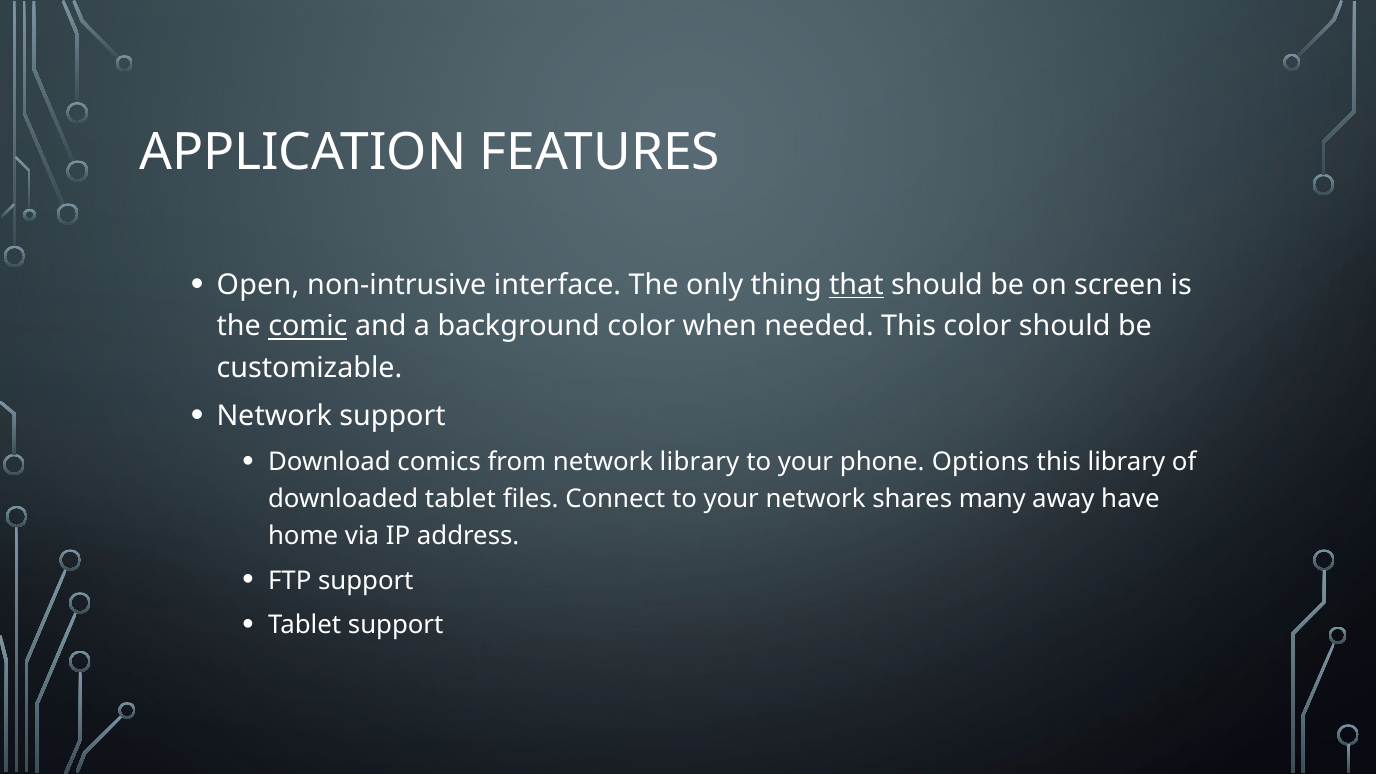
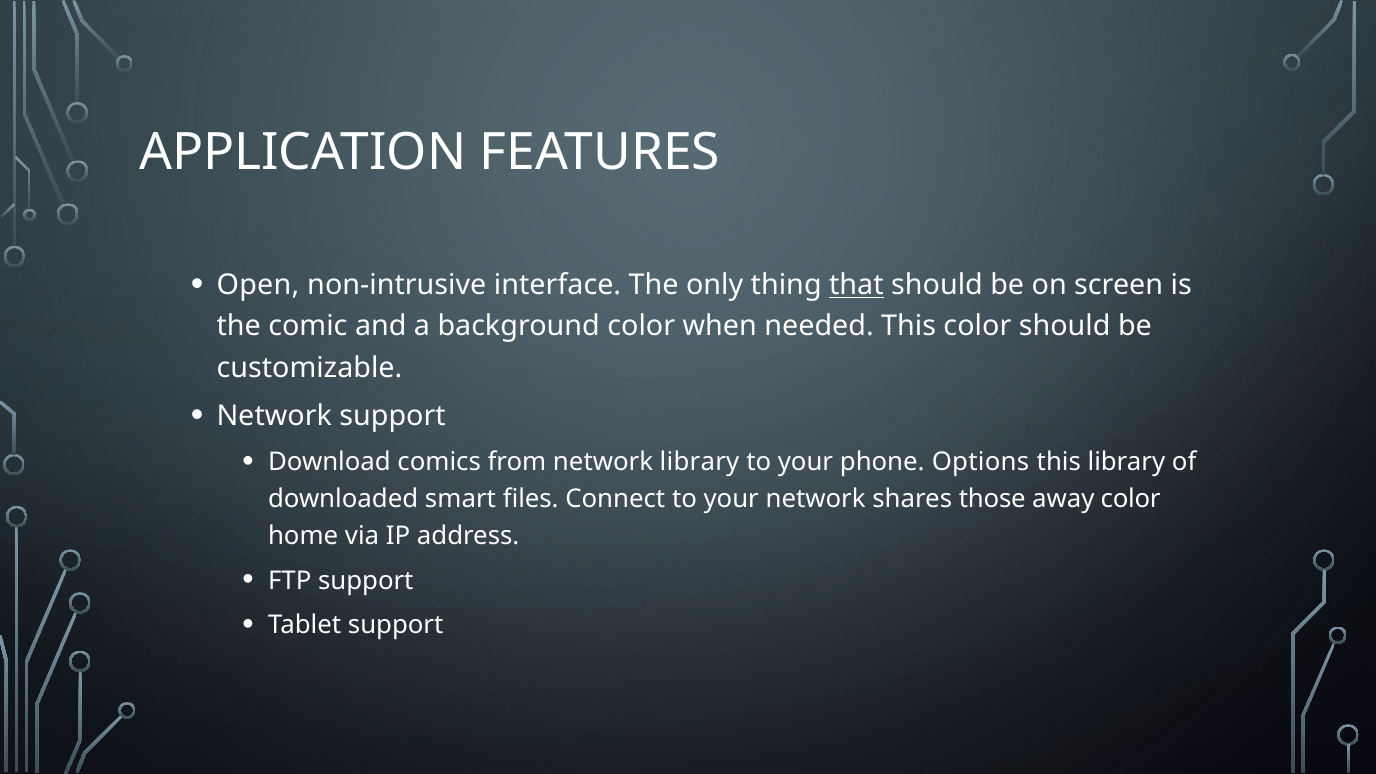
comic underline: present -> none (308, 326)
downloaded tablet: tablet -> smart (460, 499)
many: many -> those (992, 499)
away have: have -> color (1131, 499)
